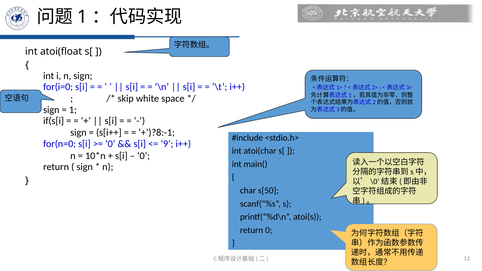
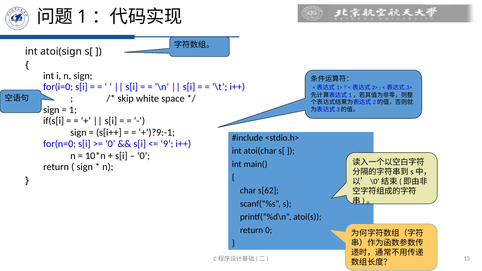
atoi(float: atoi(float -> atoi(sign (61, 51)
+’)?8:-1: +’)?8:-1 -> +’)?9:-1 (157, 133)
s[50: s[50 -> s[62 (268, 191)
